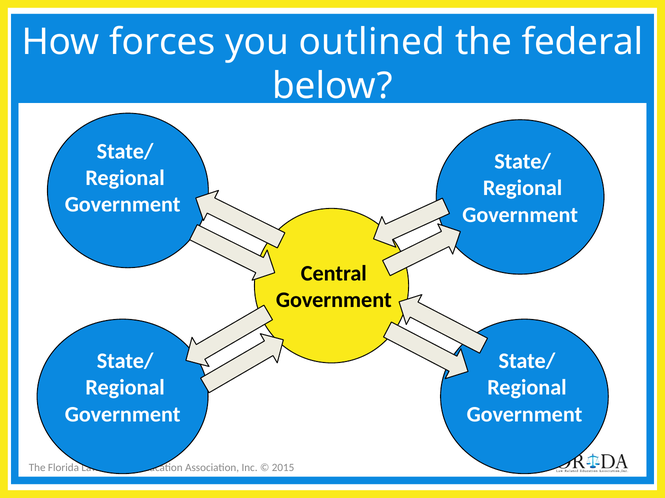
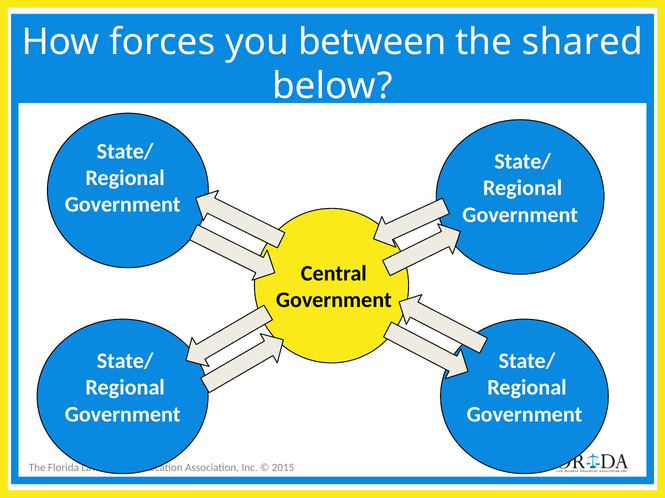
outlined: outlined -> between (372, 42)
federal: federal -> shared (582, 42)
